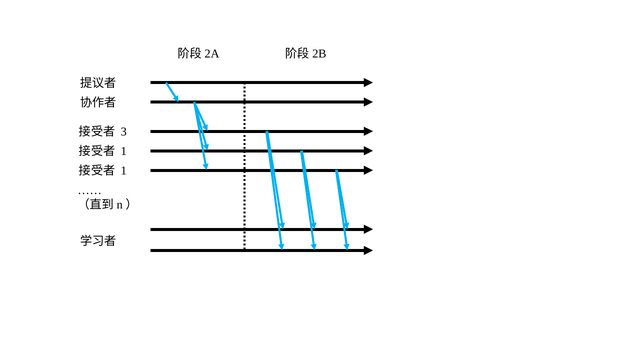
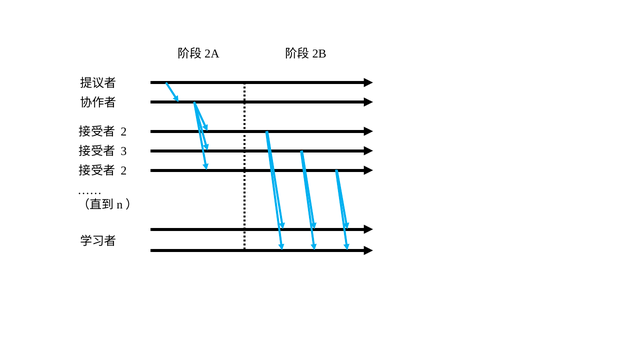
3: 3 -> 2 (124, 132)
1: 1 -> 3 (124, 152)
1: 1 -> 2 (124, 171)
